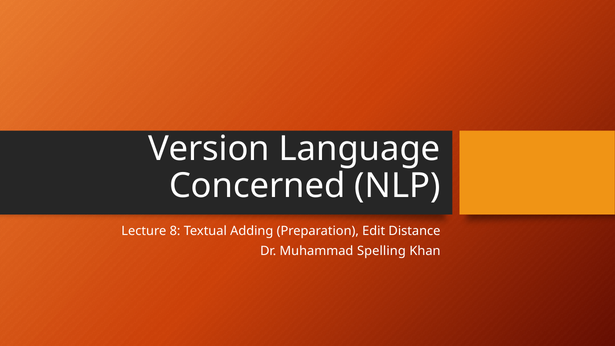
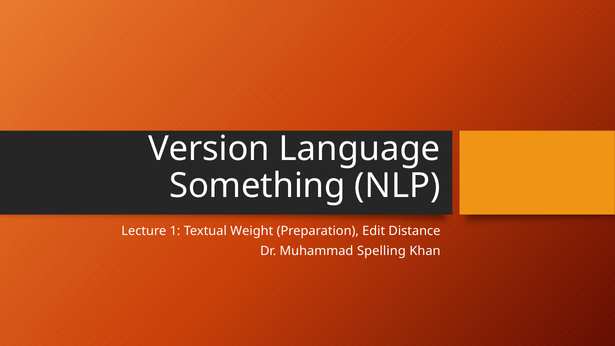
Concerned: Concerned -> Something (257, 186)
8: 8 -> 1 (175, 231)
Adding: Adding -> Weight (252, 231)
